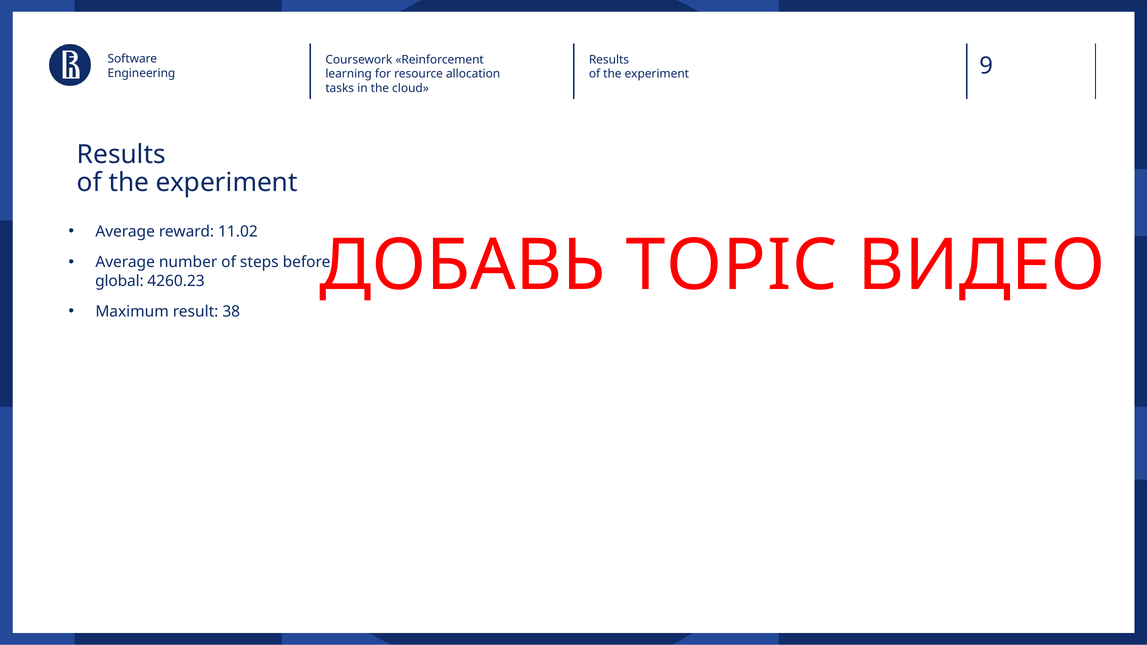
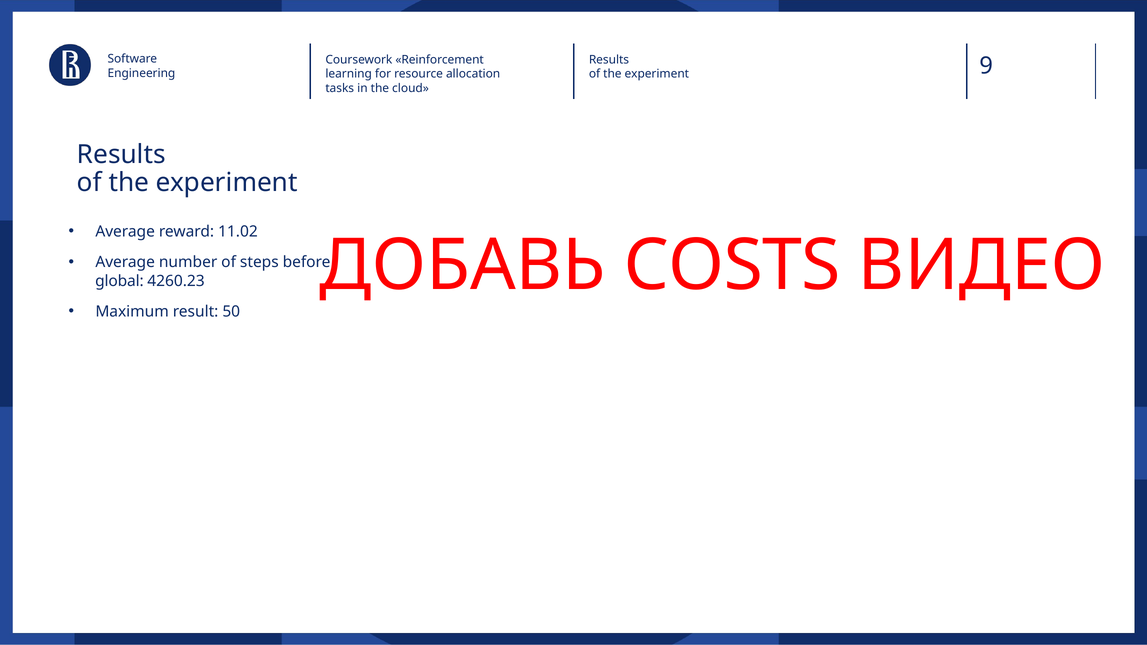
TOPIC: TOPIC -> COSTS (732, 266)
38: 38 -> 50 (231, 312)
